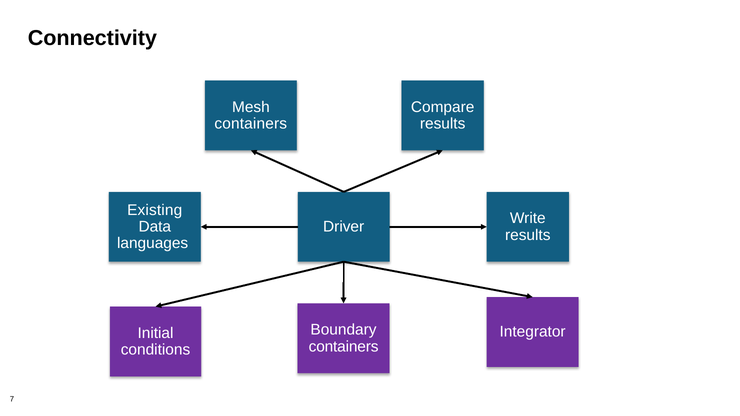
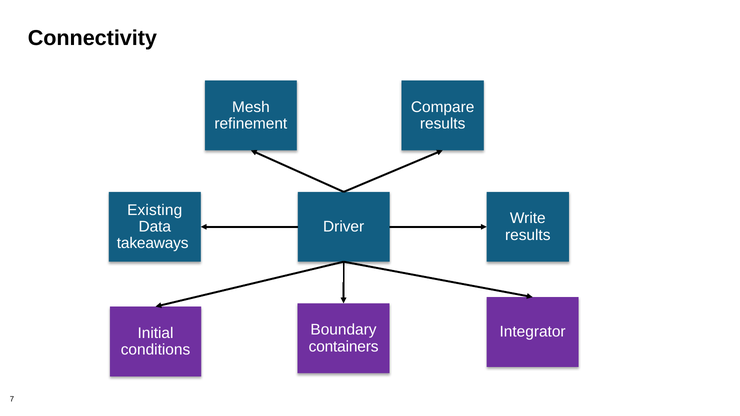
containers: containers -> refinement (251, 124)
languages: languages -> takeaways (153, 244)
